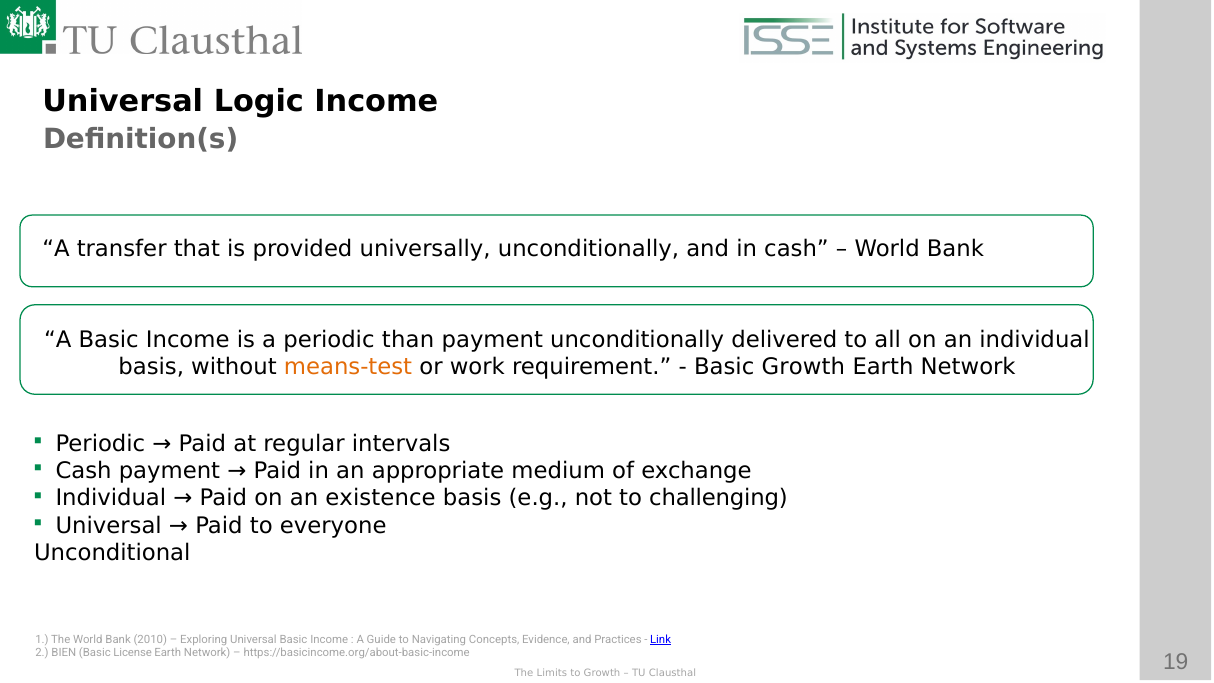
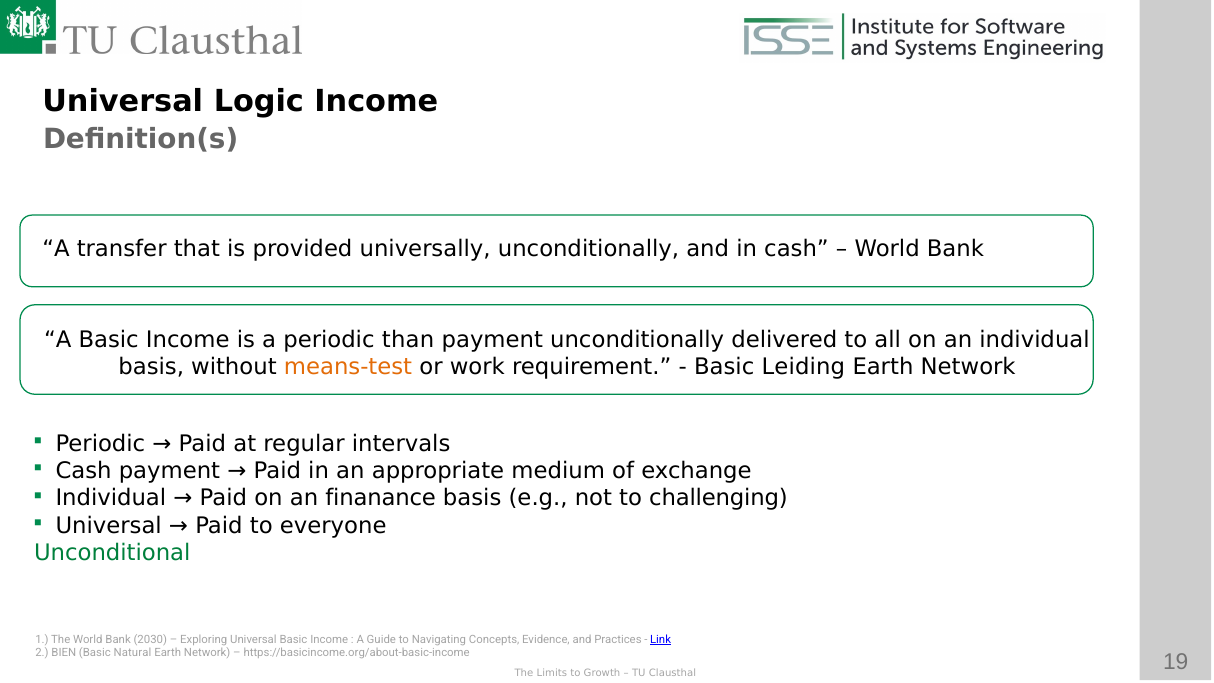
Basic Growth: Growth -> Leiding (803, 367)
existence: existence -> finanance (381, 498)
Unconditional colour: black -> green (112, 553)
2010: 2010 -> 2030 (150, 639)
License: License -> Natural (133, 653)
